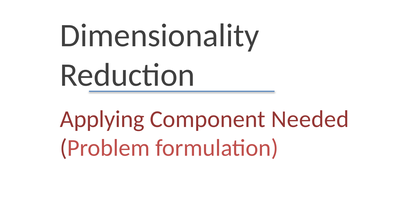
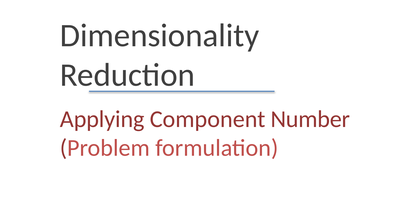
Needed: Needed -> Number (310, 119)
